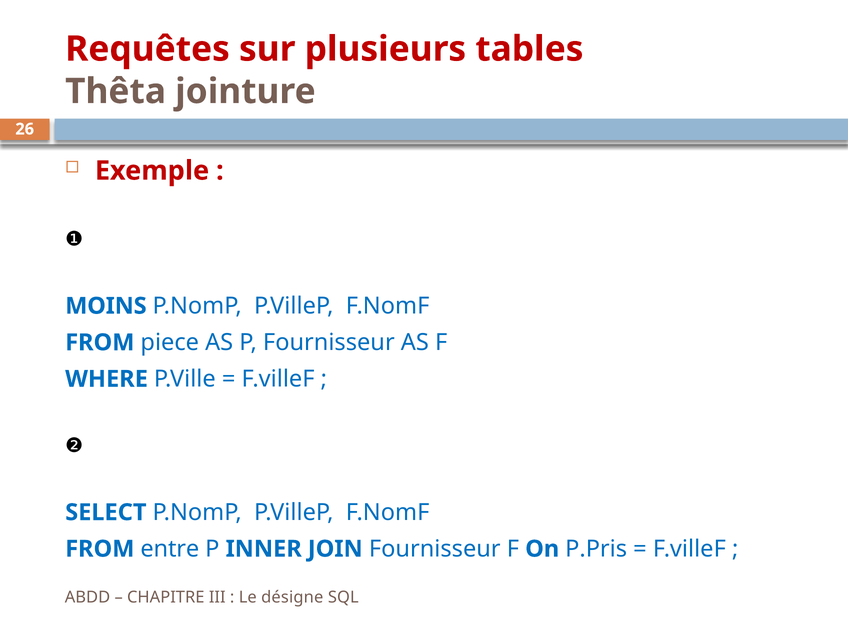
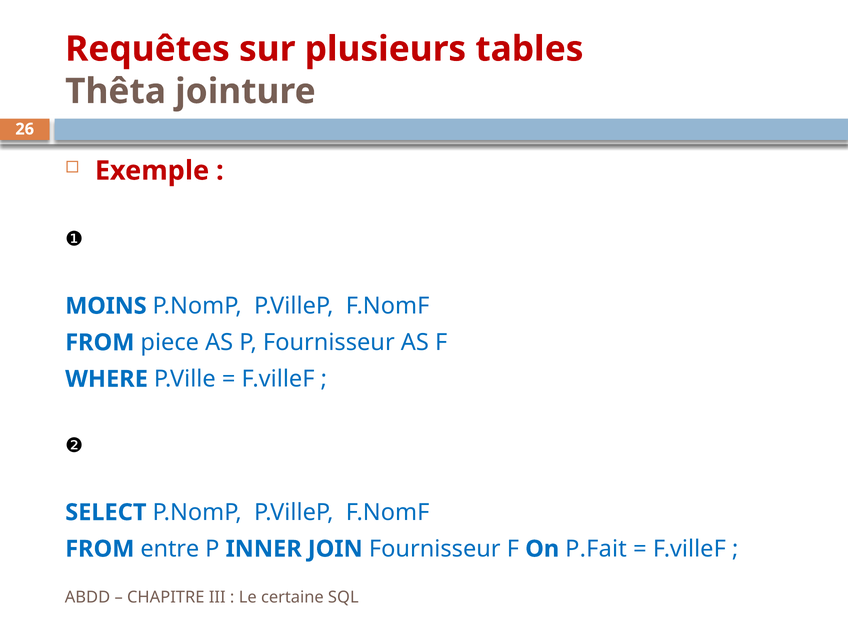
P.Pris: P.Pris -> P.Fait (596, 549)
désigne: désigne -> certaine (292, 598)
